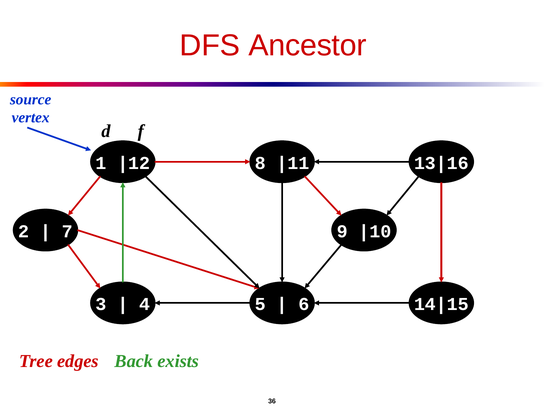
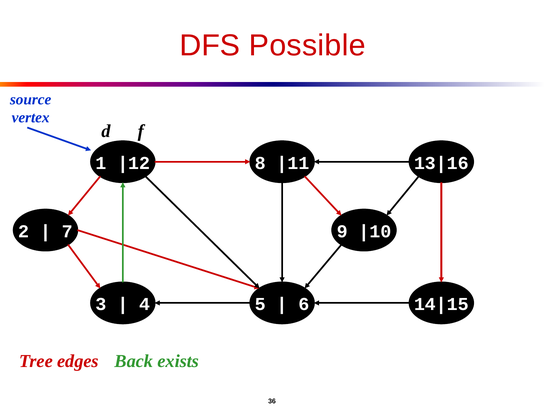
Ancestor: Ancestor -> Possible (307, 45)
